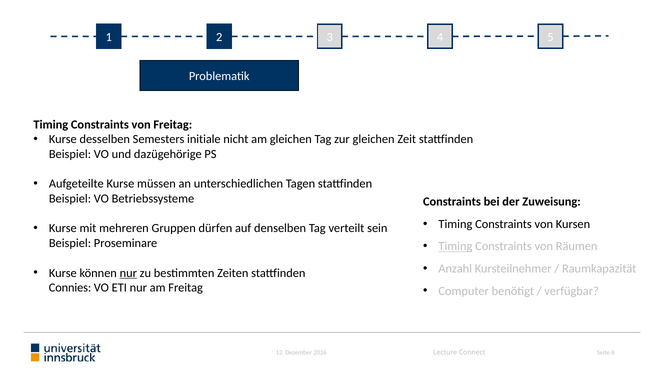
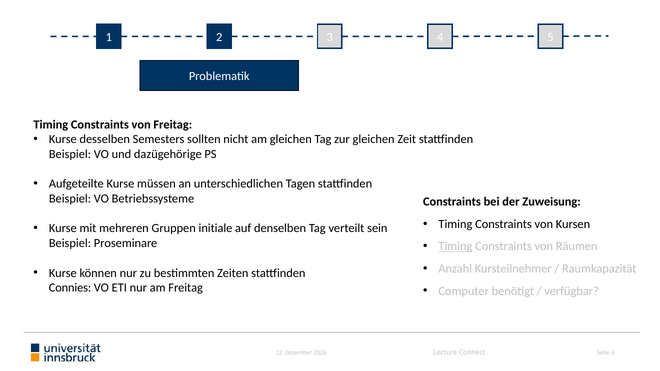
initiale: initiale -> sollten (204, 139)
dürfen: dürfen -> initiale (215, 229)
nur underline: present -> none (128, 273)
